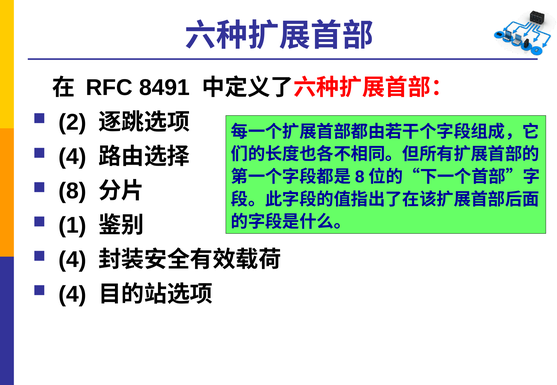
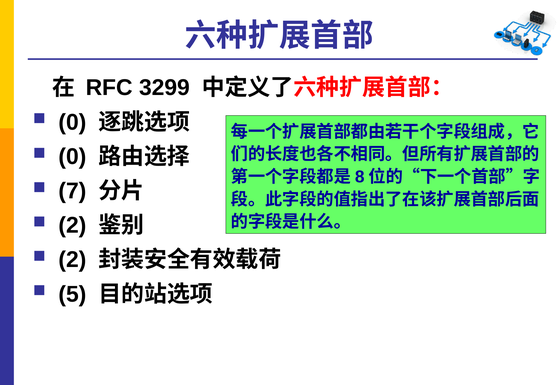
8491: 8491 -> 3299 (164, 88)
2: 2 -> 0 (73, 122)
4: 4 -> 0 (73, 157)
8: 8 -> 7 (73, 191)
1: 1 -> 2 (73, 226)
4: 4 -> 2 (73, 260)
4: 4 -> 5 (73, 295)
